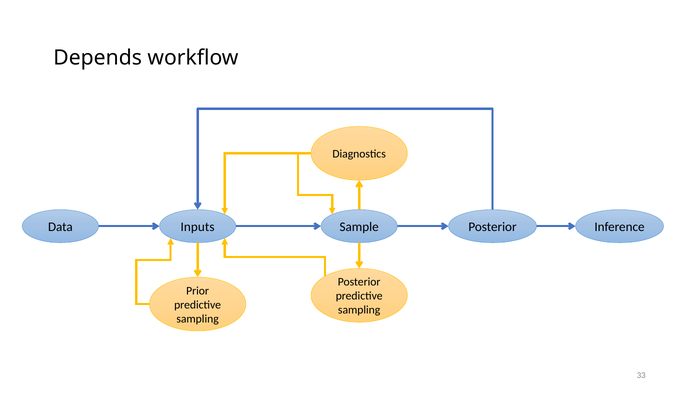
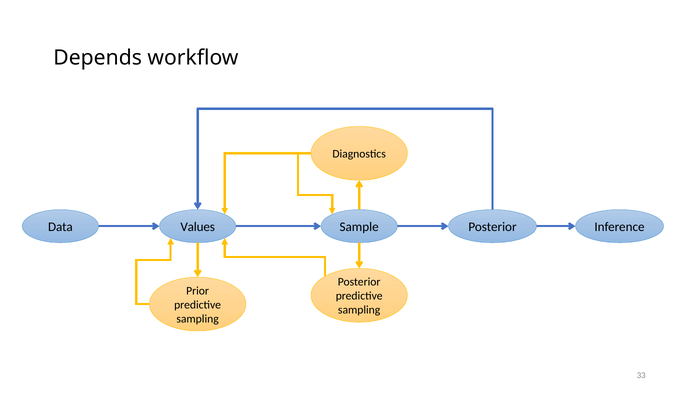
Inputs: Inputs -> Values (198, 227)
